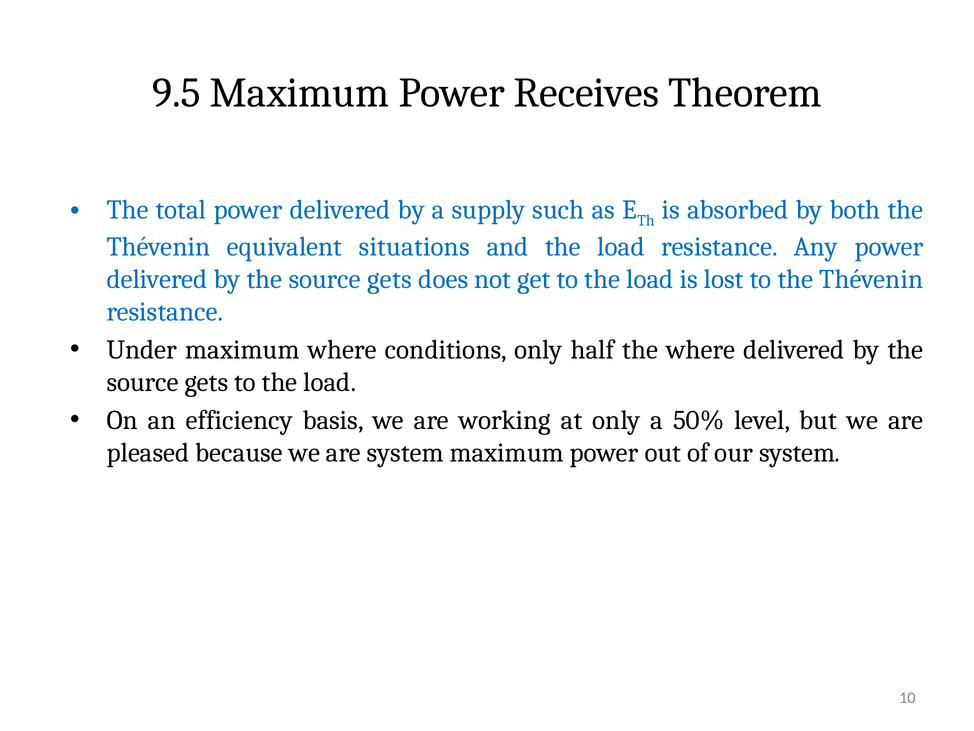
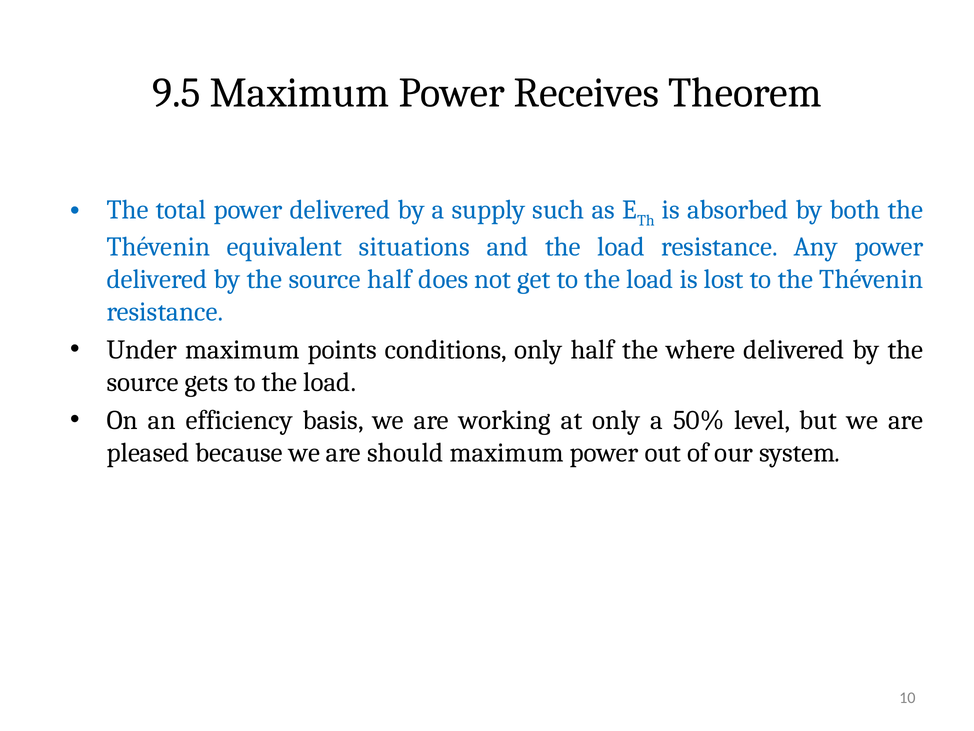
gets: gets -> half (389, 279)
maximum where: where -> points (342, 350)
are system: system -> should (405, 453)
